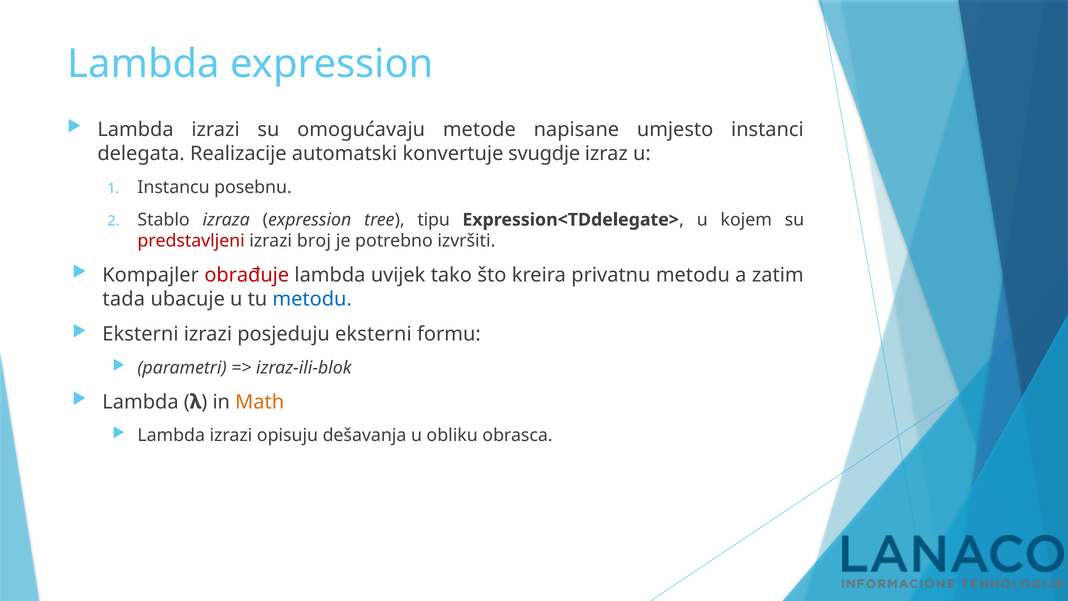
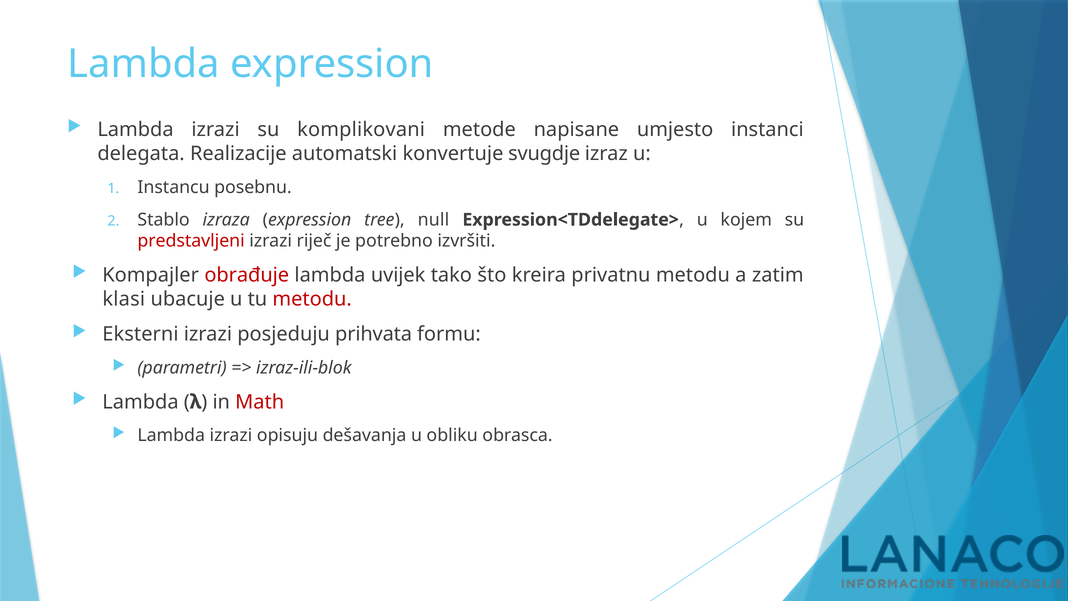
omogućavaju: omogućavaju -> komplikovani (361, 130)
tipu: tipu -> null (433, 220)
broj: broj -> riječ (314, 241)
tada: tada -> klasi (124, 299)
metodu colour: blue -> red (312, 299)
posjeduju eksterni: eksterni -> prihvata (374, 334)
Math colour: orange -> red (260, 402)
